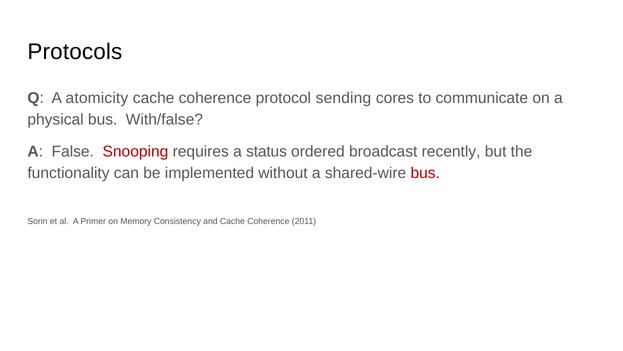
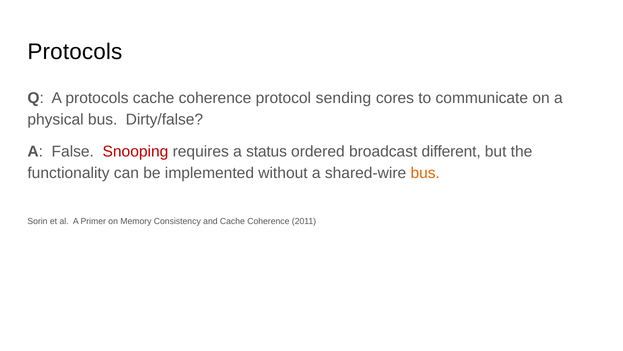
A atomicity: atomicity -> protocols (97, 98)
With/false: With/false -> Dirty/false (164, 119)
recently: recently -> different (451, 151)
bus colour: red -> orange (425, 173)
